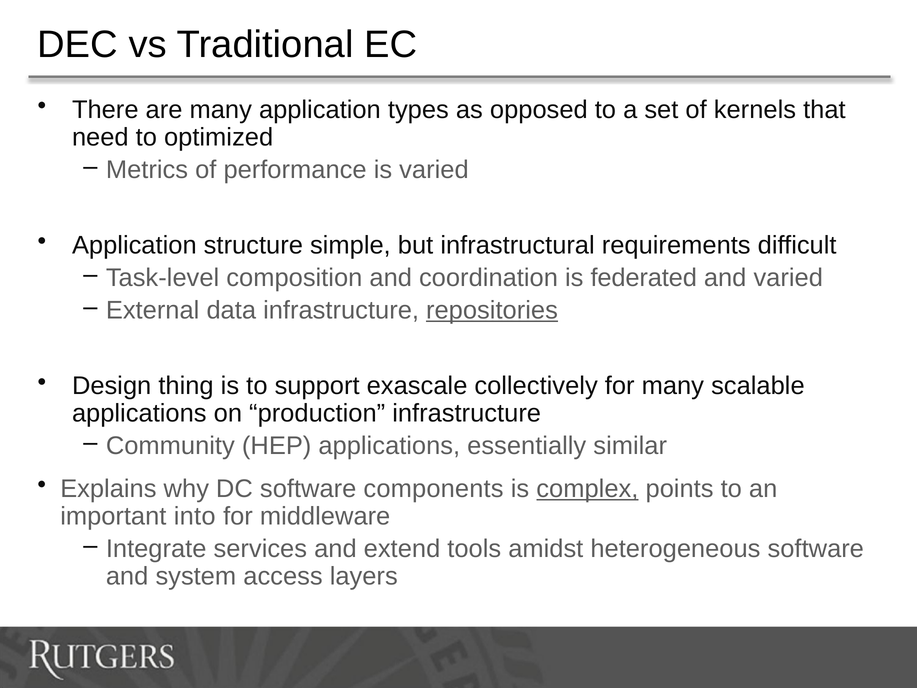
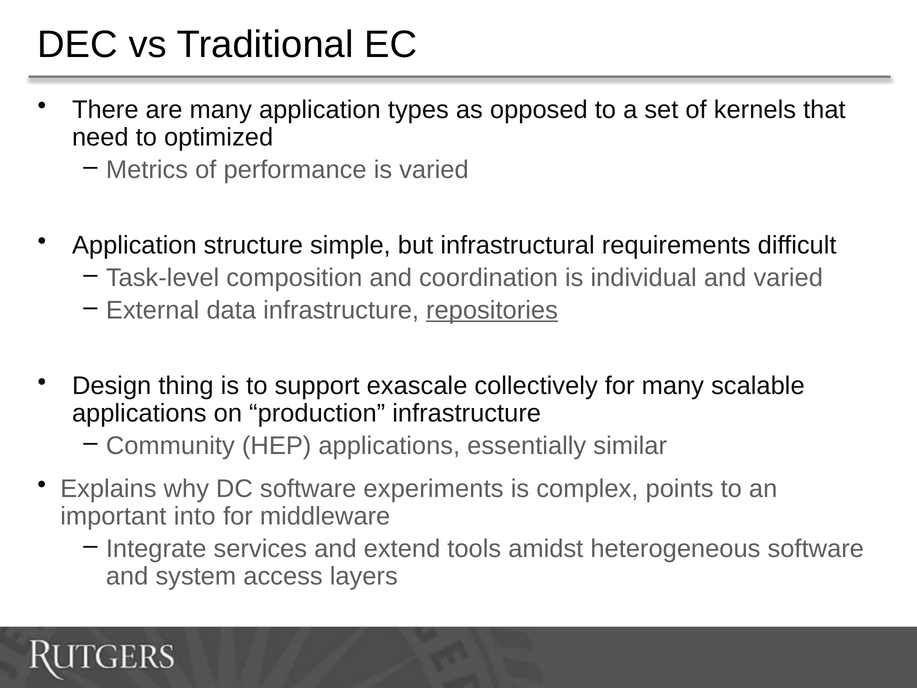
federated: federated -> individual (644, 278)
components: components -> experiments (434, 489)
complex underline: present -> none (587, 489)
